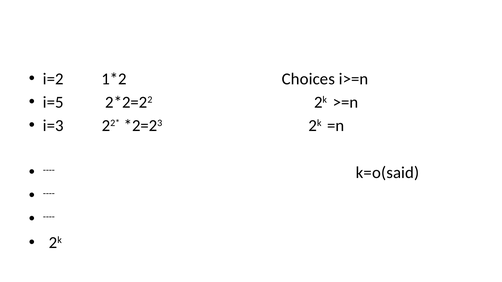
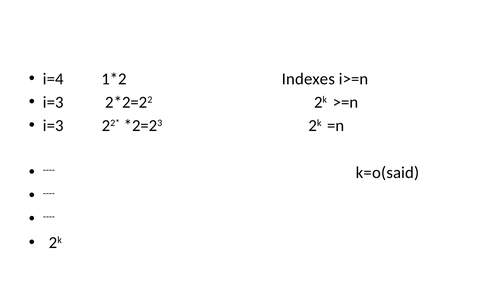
i=2: i=2 -> i=4 (53, 79)
Choices: Choices -> Indexes (308, 79)
i=5: i=5 -> i=3 (53, 102)
